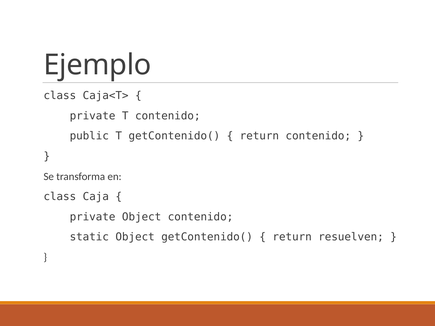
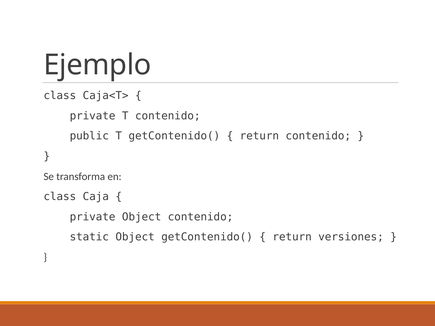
resuelven: resuelven -> versiones (351, 237)
